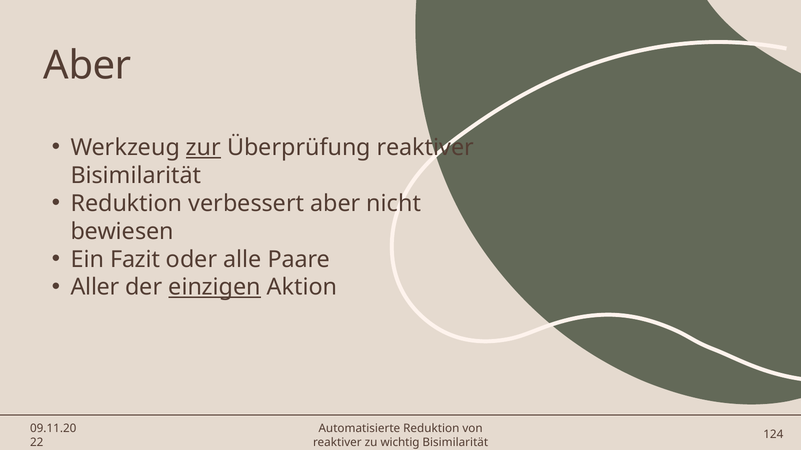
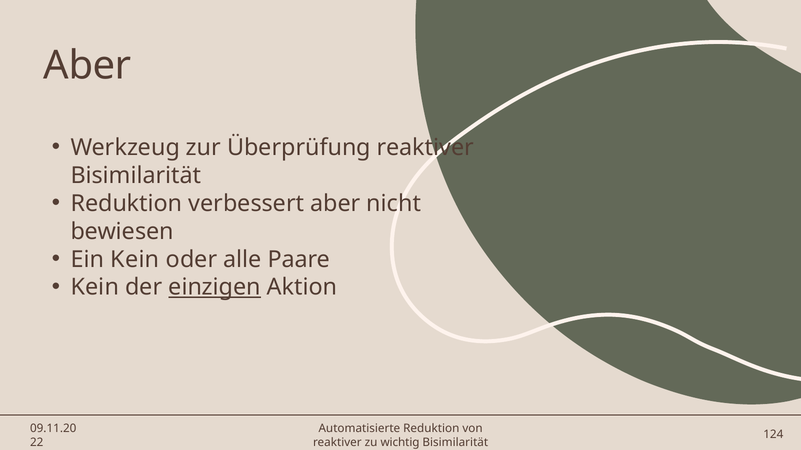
zur underline: present -> none (203, 148)
Ein Fazit: Fazit -> Kein (135, 260)
Aller: Aller -> Kein (95, 288)
